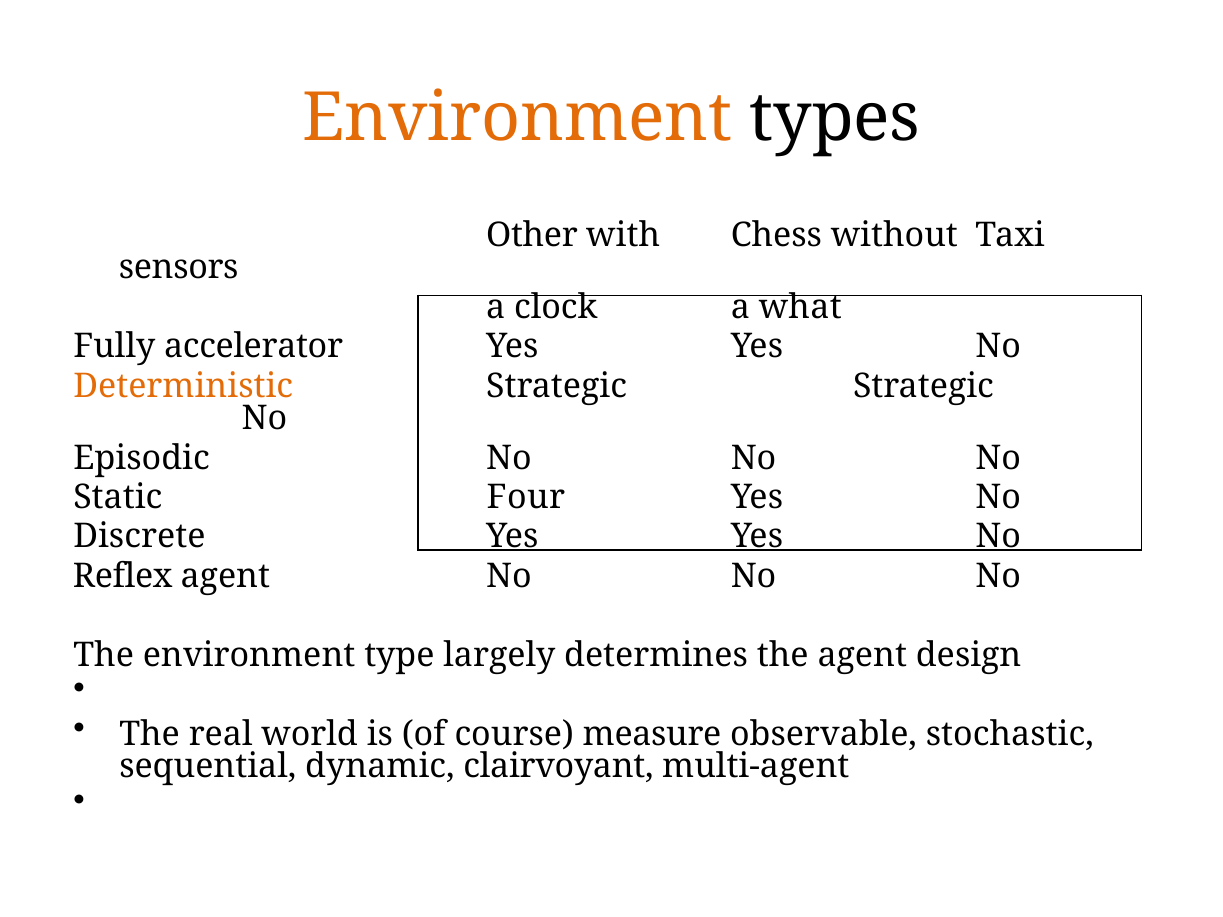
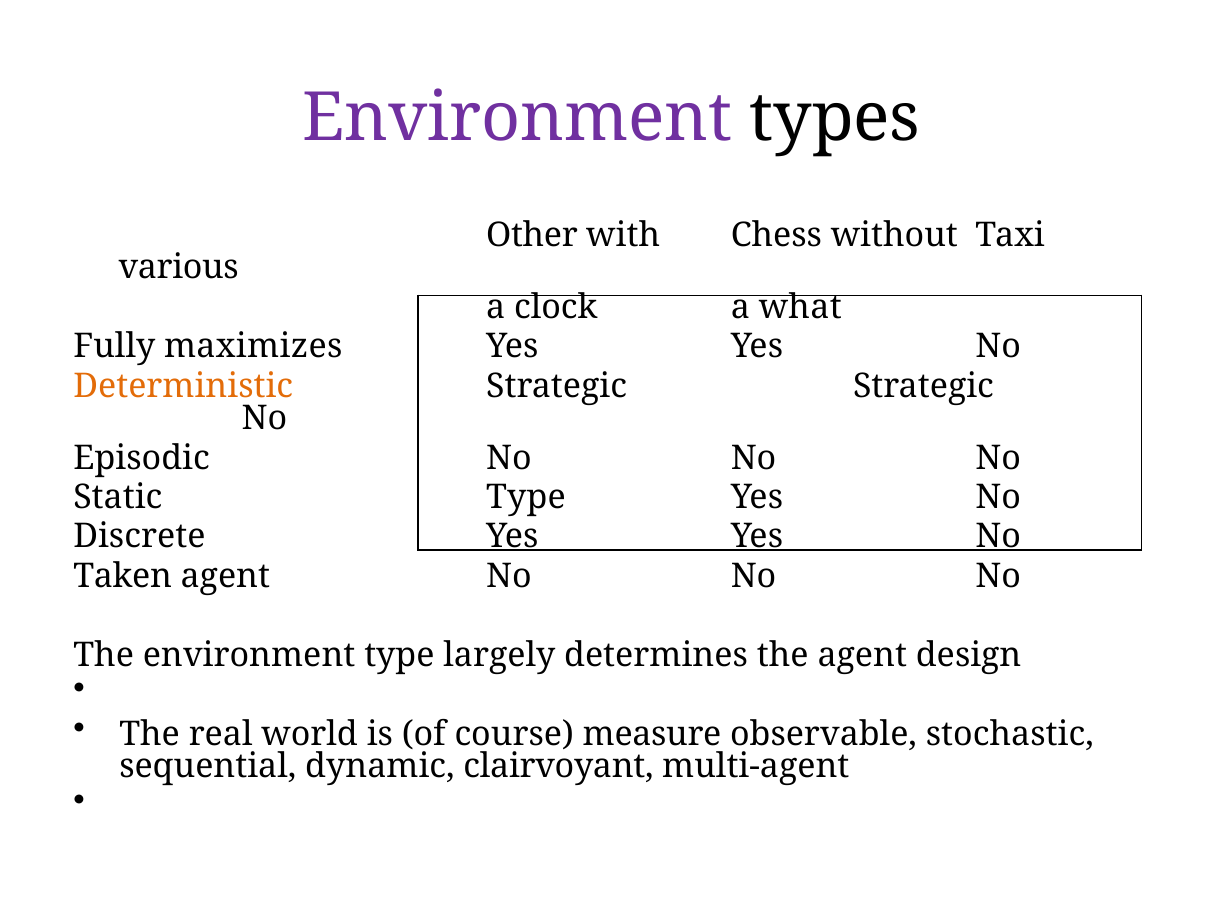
Environment colour: orange -> purple (517, 118)
sensors: sensors -> various (179, 268)
accelerator: accelerator -> maximizes (253, 347)
Static Four: Four -> Type (526, 497)
Reflex: Reflex -> Taken (123, 576)
